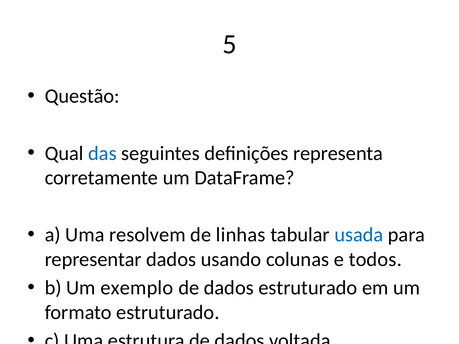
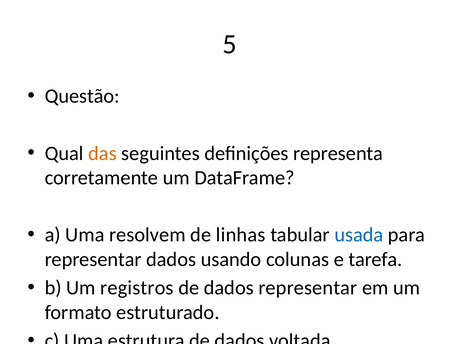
das colour: blue -> orange (102, 153)
todos: todos -> tarefa (375, 260)
Um exemplo: exemplo -> registros (137, 288)
dados estruturado: estruturado -> representar (308, 288)
